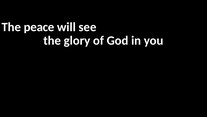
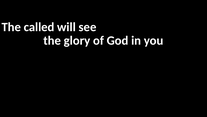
peace: peace -> called (39, 27)
